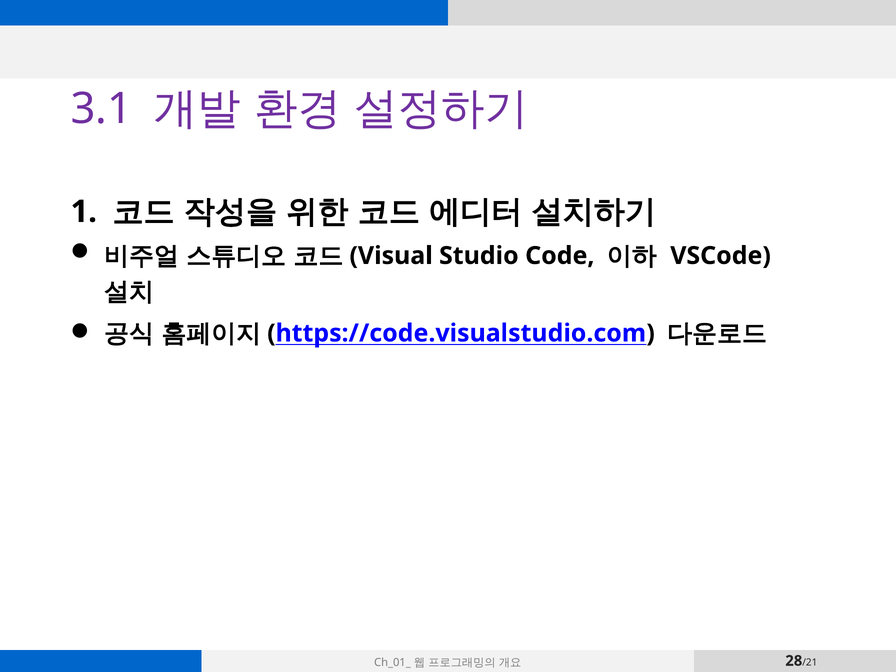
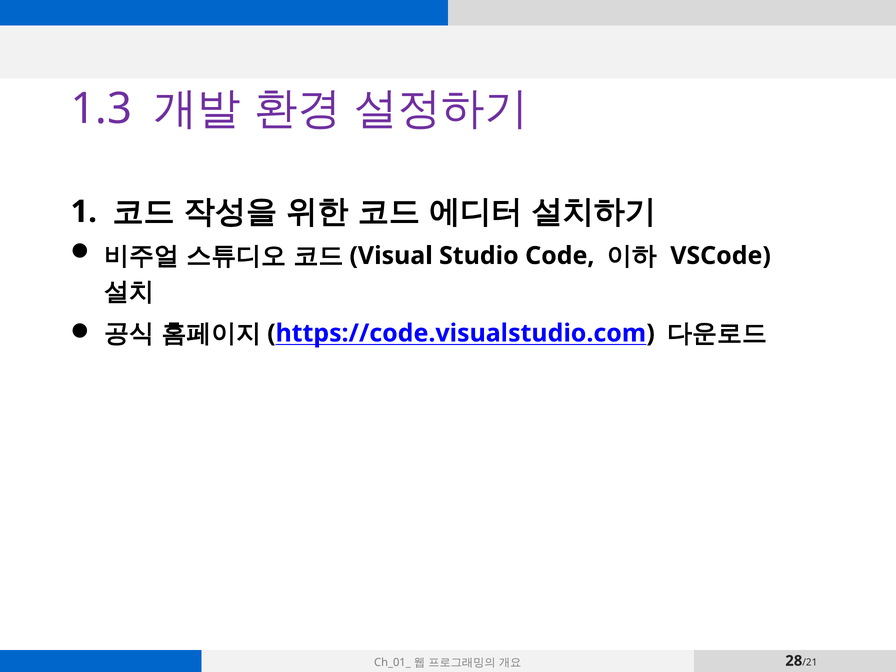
3.1: 3.1 -> 1.3 (101, 109)
